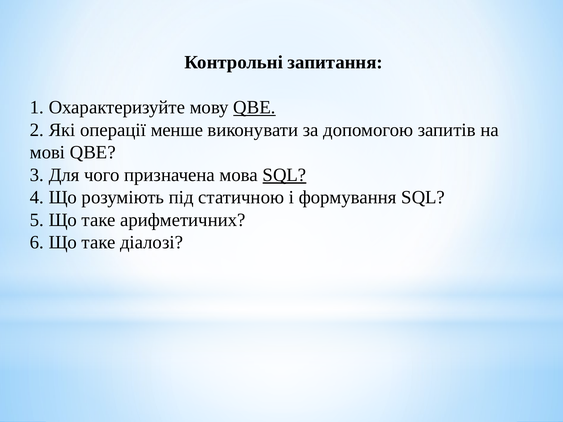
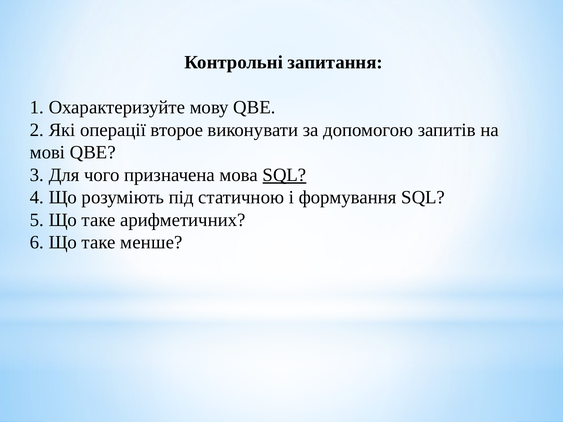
QBE underline: present -> none (254, 107)
менше: менше -> второе (177, 130)
діалозі: діалозі -> менше (151, 243)
